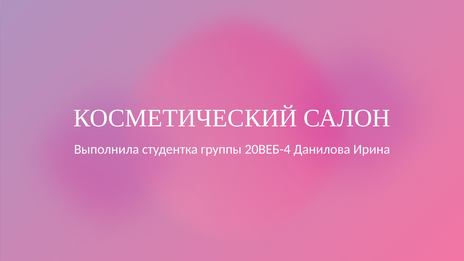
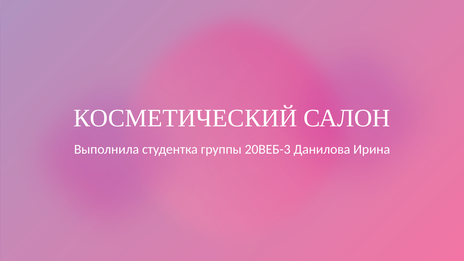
20ВЕБ-4: 20ВЕБ-4 -> 20ВЕБ-3 (268, 149)
